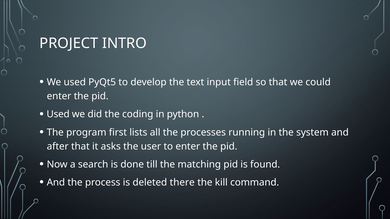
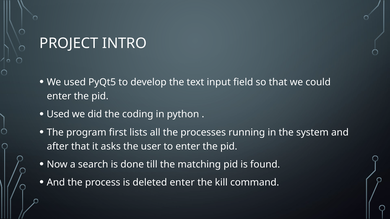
deleted there: there -> enter (182, 183)
